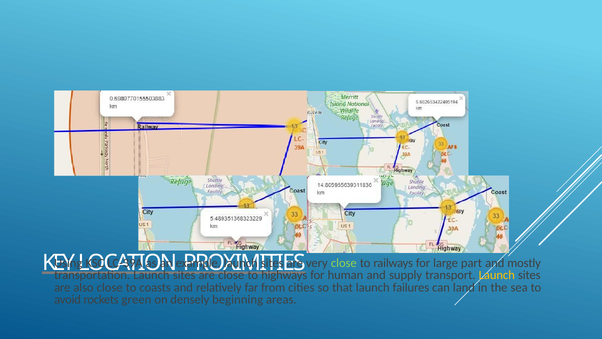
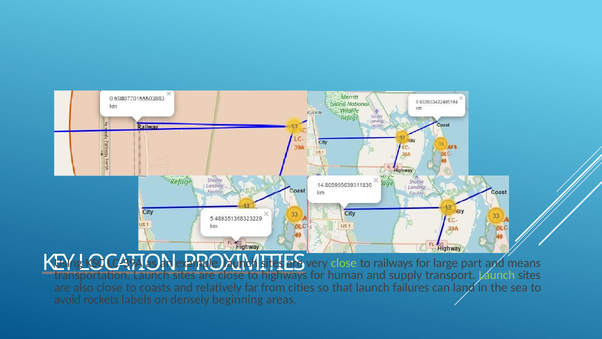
mostly: mostly -> means (524, 263)
Launch colour: yellow -> light green (497, 275)
green: green -> labels (136, 299)
